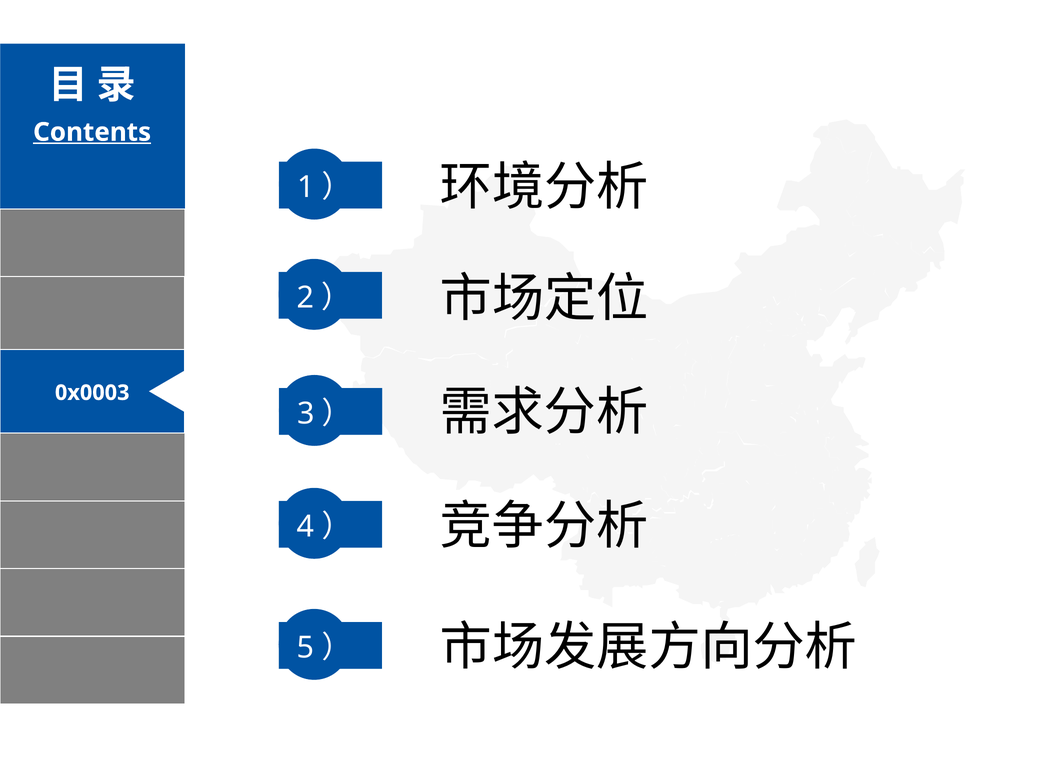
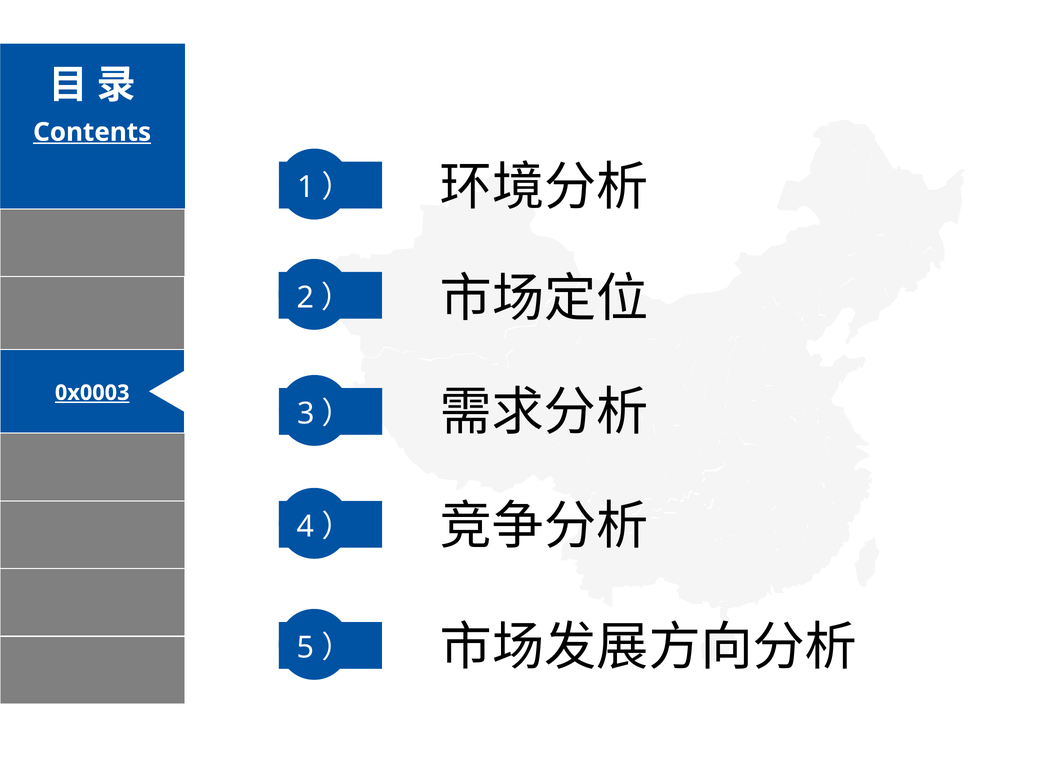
0x0003 underline: none -> present (92, 392)
